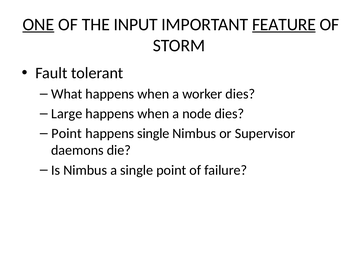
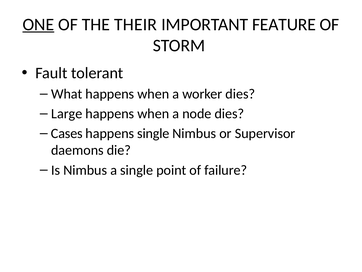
INPUT: INPUT -> THEIR (136, 24)
FEATURE underline: present -> none (284, 24)
Point: Point -> Cases (67, 133)
